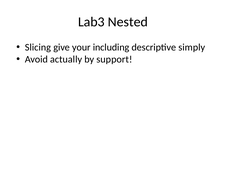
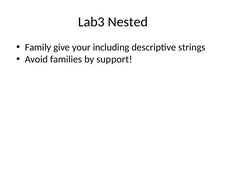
Slicing: Slicing -> Family (38, 47)
simply: simply -> strings (192, 47)
actually: actually -> families (66, 59)
